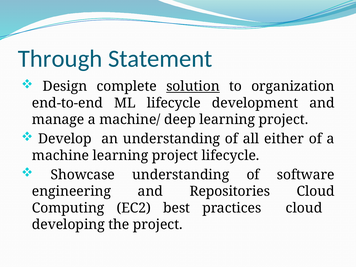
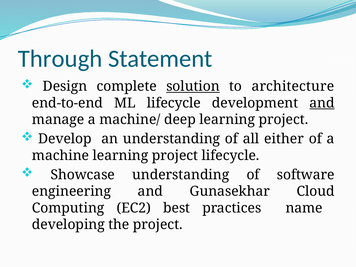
organization: organization -> architecture (293, 86)
and underline: none -> present (322, 103)
Repositories: Repositories -> Gunasekhar (230, 191)
practices cloud: cloud -> name (304, 208)
